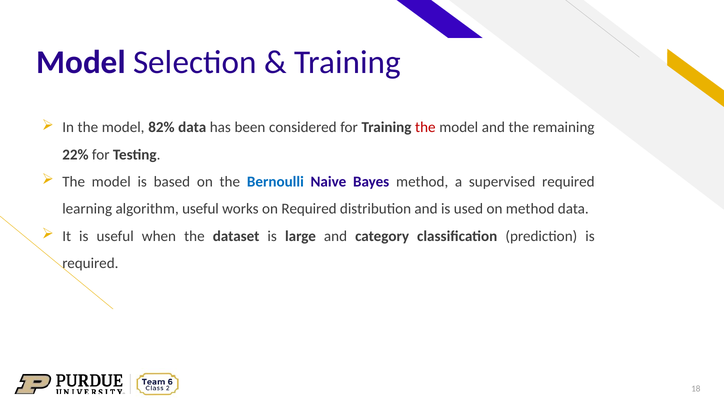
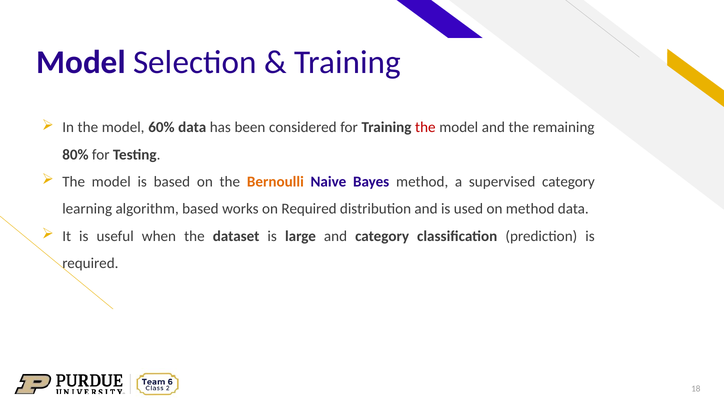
82%: 82% -> 60% (161, 128)
22%: 22% -> 80% (75, 155)
Bernoulli colour: blue -> orange (275, 182)
supervised required: required -> category (568, 182)
algorithm useful: useful -> based (200, 209)
